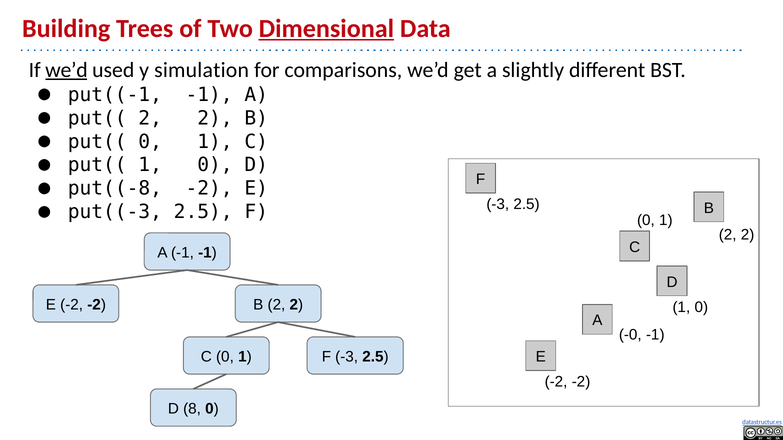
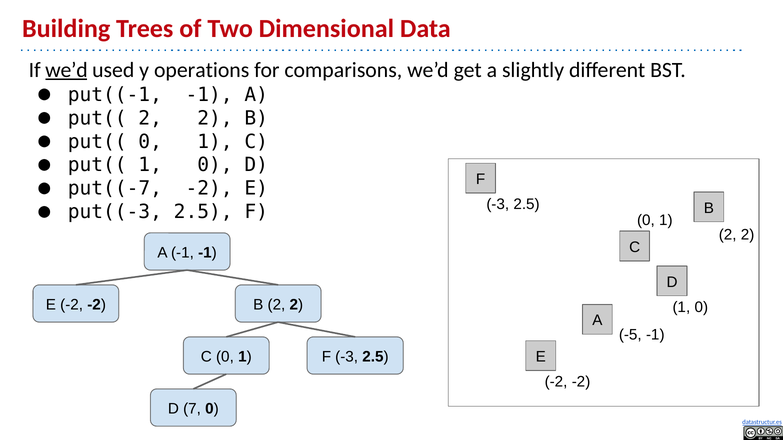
Dimensional underline: present -> none (326, 29)
simulation: simulation -> operations (202, 70)
put((-8: put((-8 -> put((-7 (115, 189)
-0: -0 -> -5 (630, 335)
8: 8 -> 7 (192, 409)
